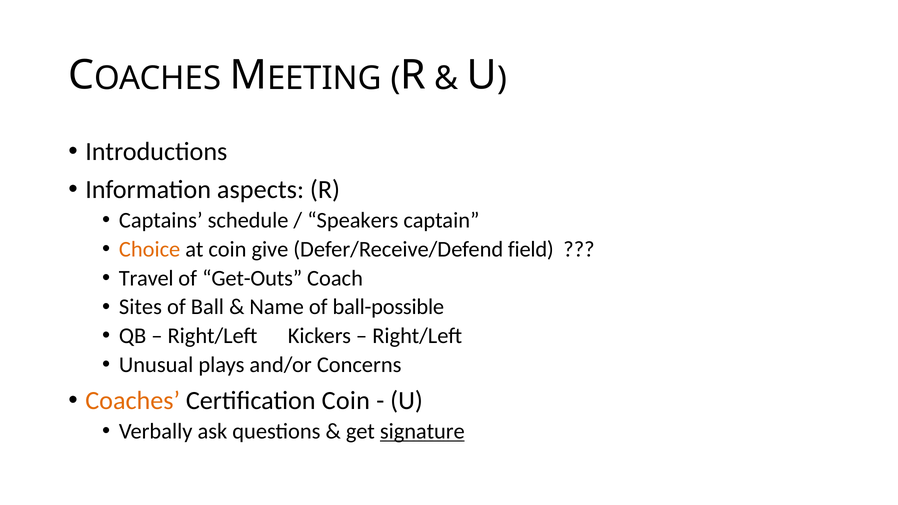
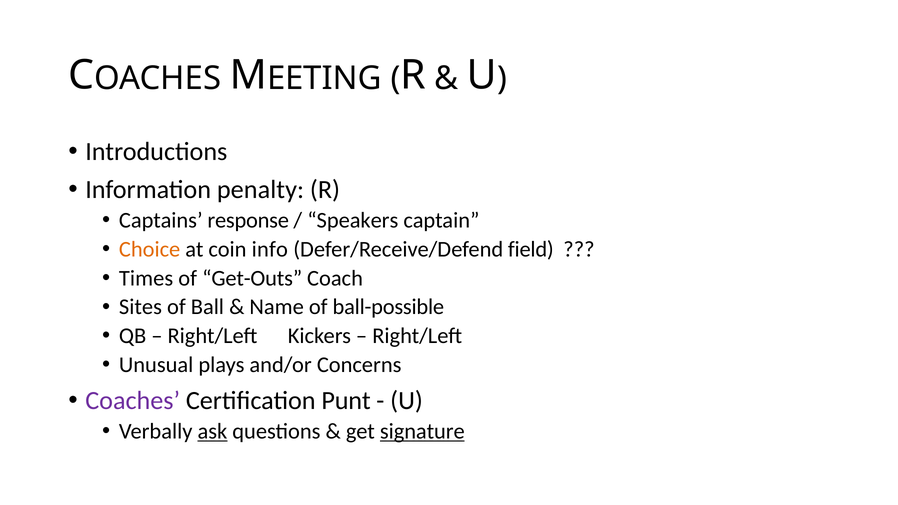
aspects: aspects -> penalty (260, 189)
schedule: schedule -> response (248, 220)
give: give -> info (270, 249)
Travel: Travel -> Times (146, 278)
Coaches colour: orange -> purple (133, 401)
Certification Coin: Coin -> Punt (346, 401)
ask underline: none -> present (212, 431)
